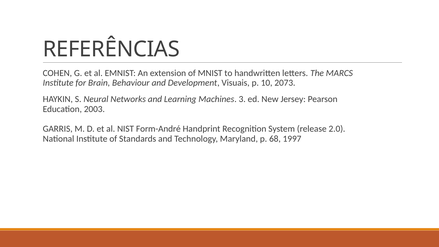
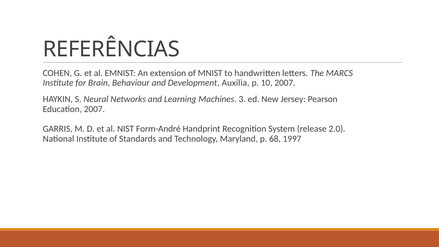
Visuais: Visuais -> Auxilia (236, 83)
10 2073: 2073 -> 2007 (285, 83)
Education 2003: 2003 -> 2007 (94, 109)
